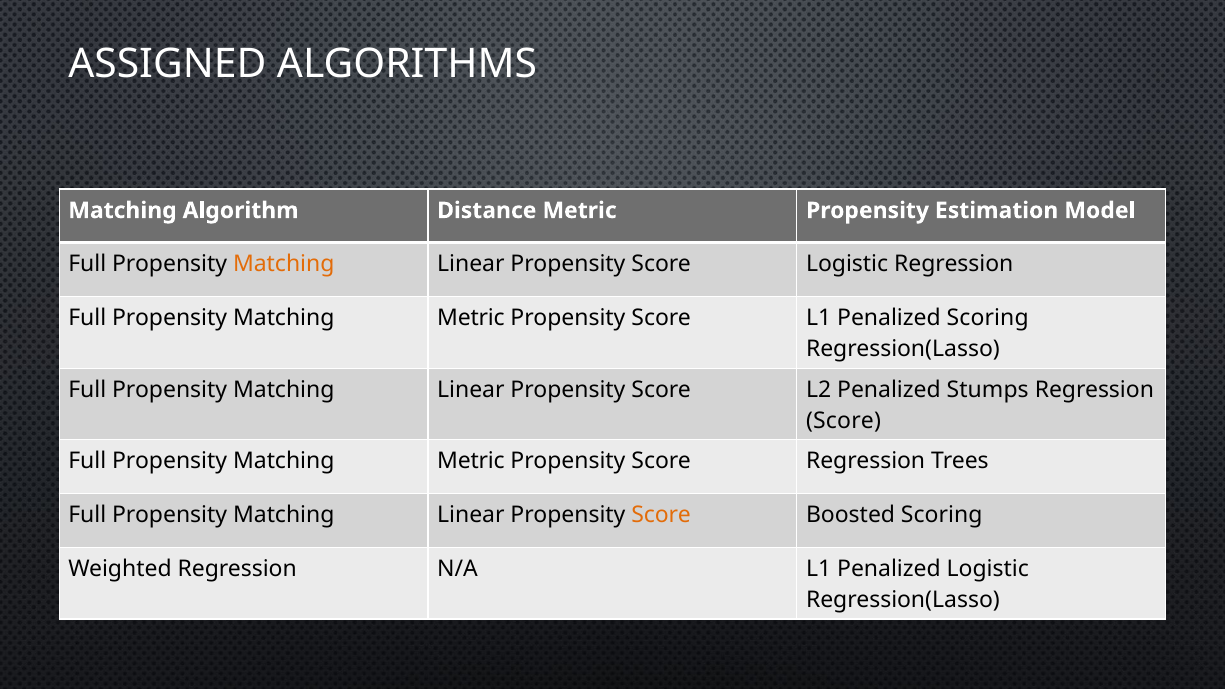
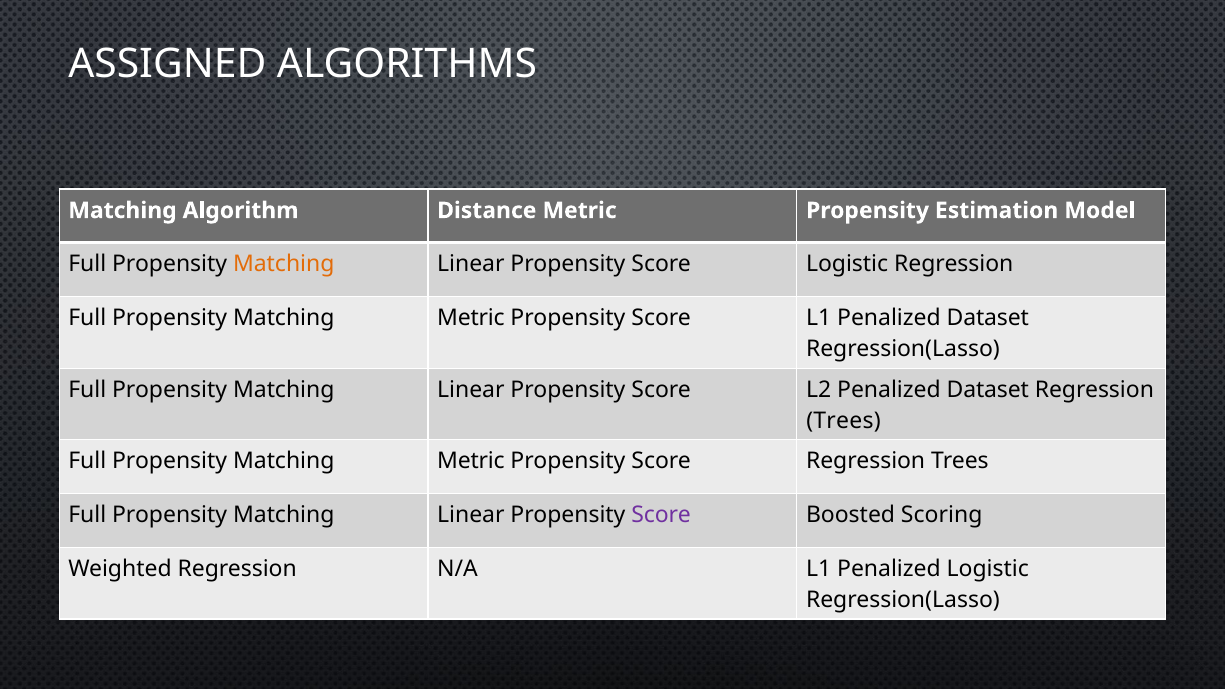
L1 Penalized Scoring: Scoring -> Dataset (988, 318)
L2 Penalized Stumps: Stumps -> Dataset (988, 390)
Score: Score -> Trees (844, 421)
Score colour: orange -> purple (661, 515)
